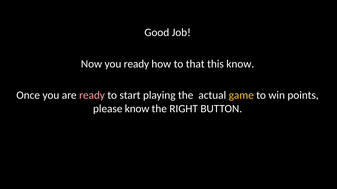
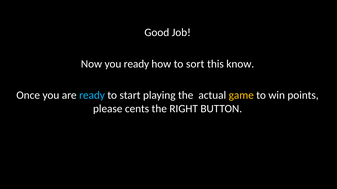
that: that -> sort (195, 64)
ready colour: pink -> light blue (92, 96)
please know: know -> cents (137, 109)
